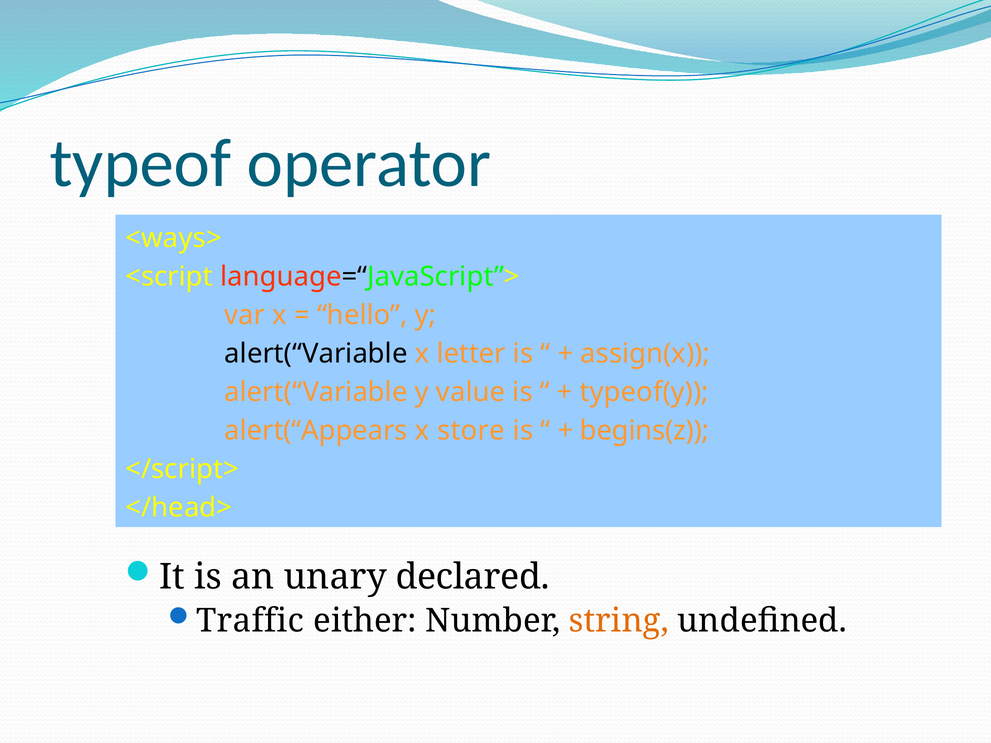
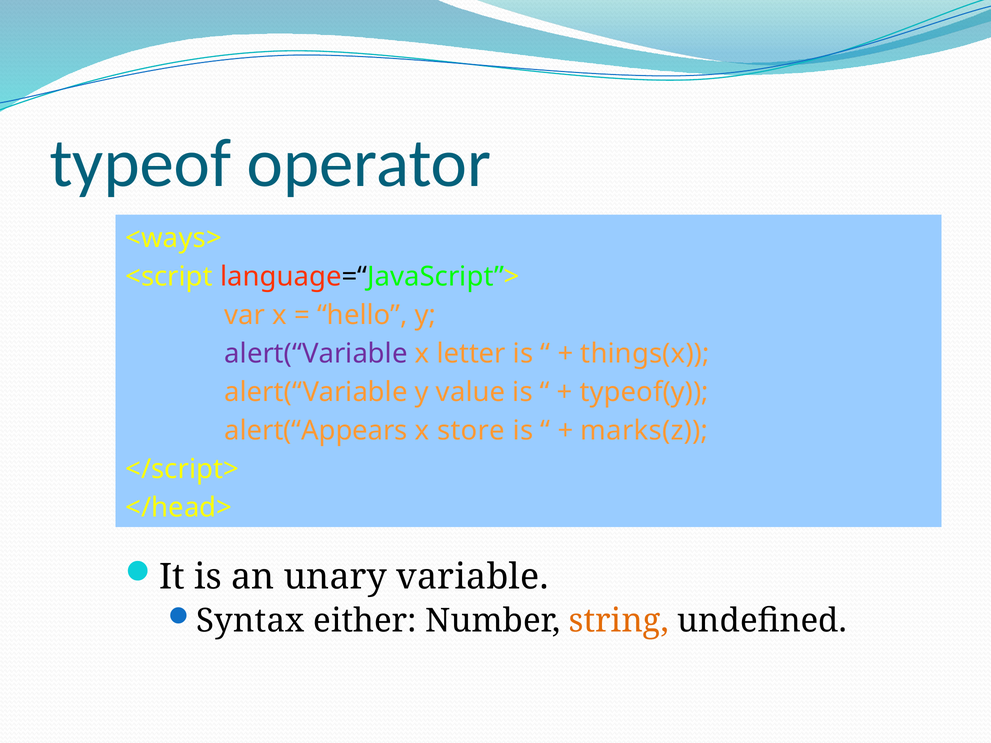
alert(“Variable colour: black -> purple (316, 354)
assign(x: assign(x -> things(x (645, 354)
begins(z: begins(z -> marks(z (644, 431)
declared: declared -> variable (472, 577)
Traffic: Traffic -> Syntax (250, 621)
